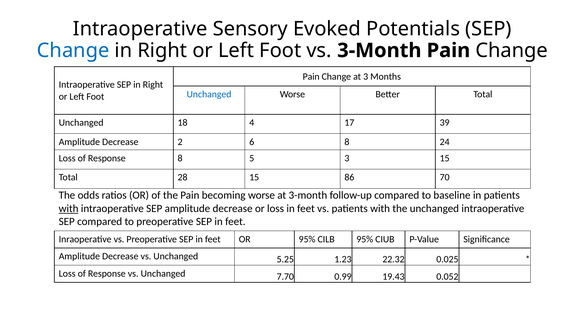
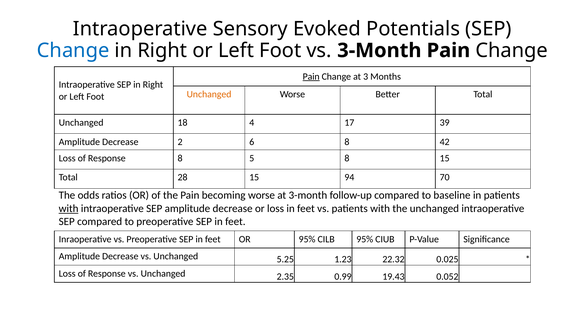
Pain underline: none -> present (311, 76)
Unchanged colour: blue -> orange (209, 94)
24: 24 -> 42 (445, 142)
5 3: 3 -> 8 (347, 158)
86: 86 -> 94 (349, 177)
7.70: 7.70 -> 2.35 (285, 277)
